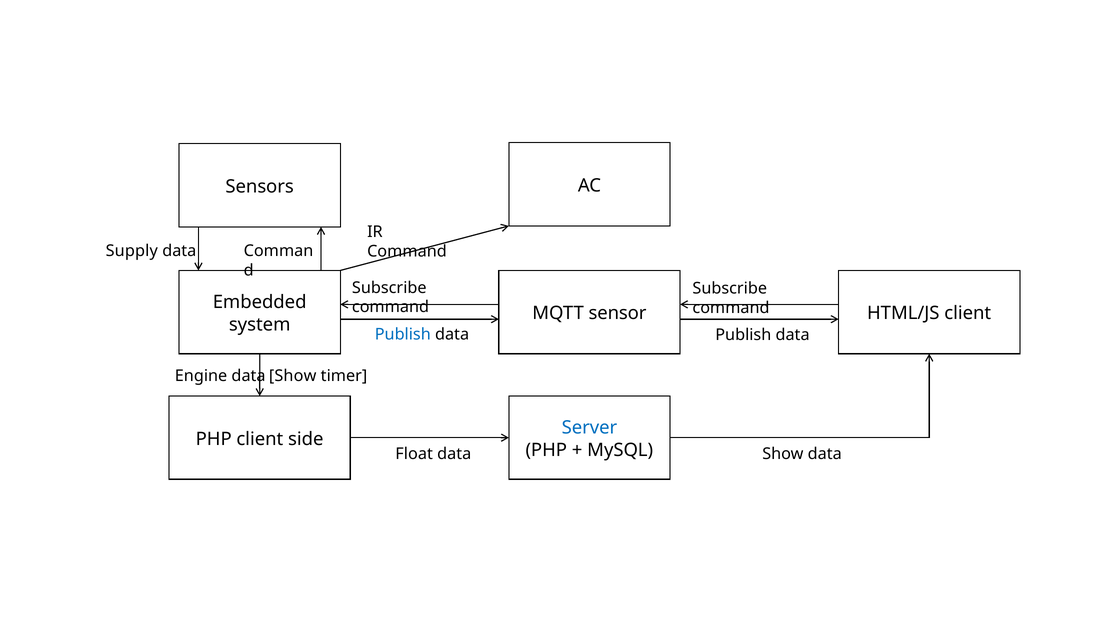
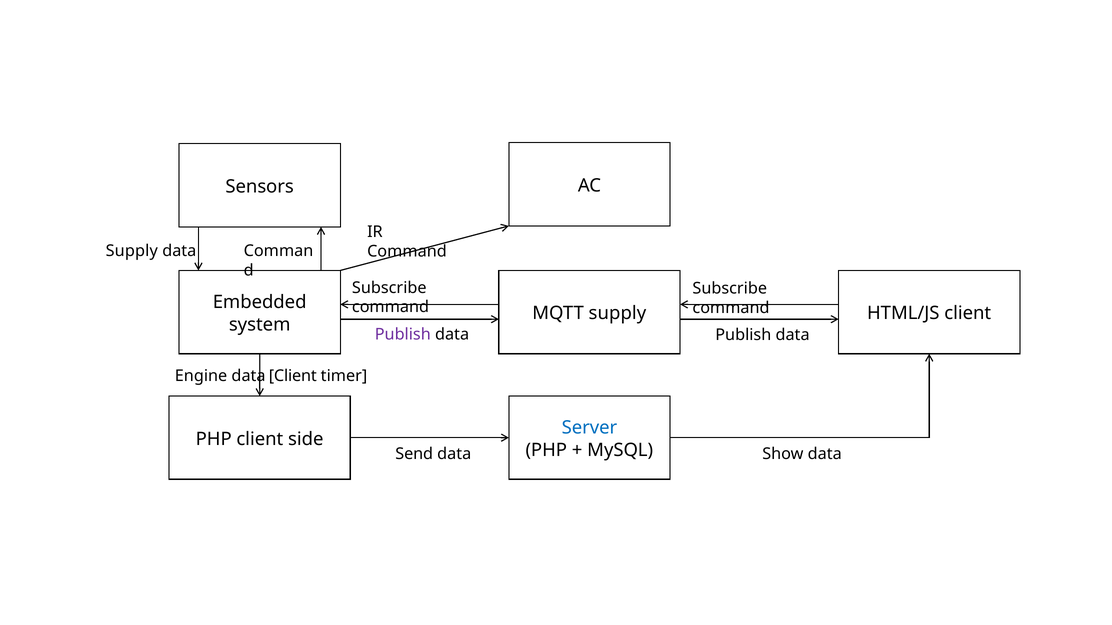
MQTT sensor: sensor -> supply (617, 314)
Publish colour: blue -> purple (403, 334)
Show: Show -> Client (293, 376)
Float: Float -> Send (414, 454)
